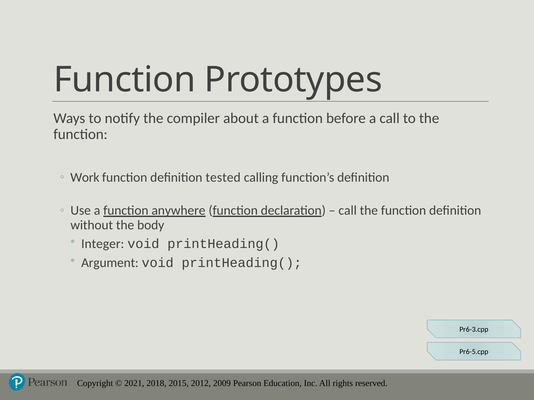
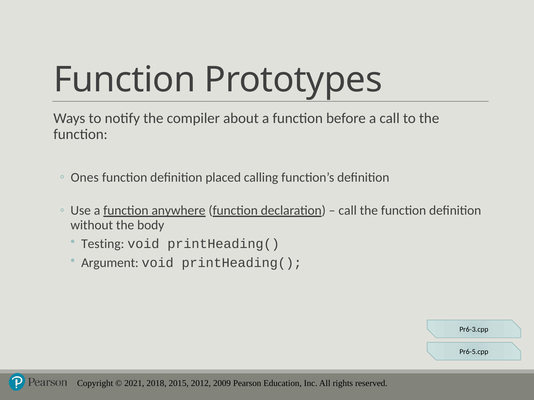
Work: Work -> Ones (85, 178)
tested: tested -> placed (223, 178)
Integer: Integer -> Testing (103, 244)
